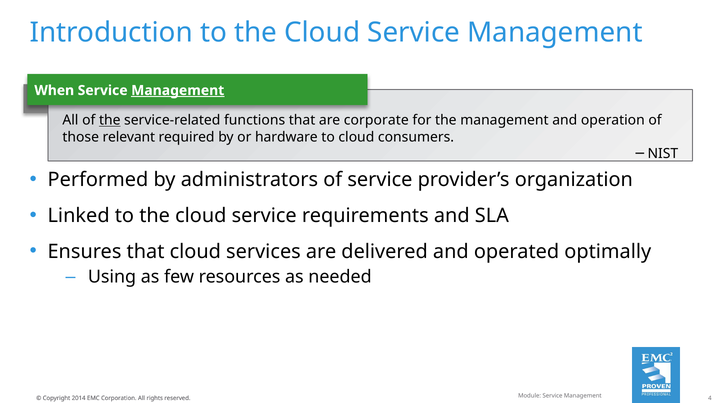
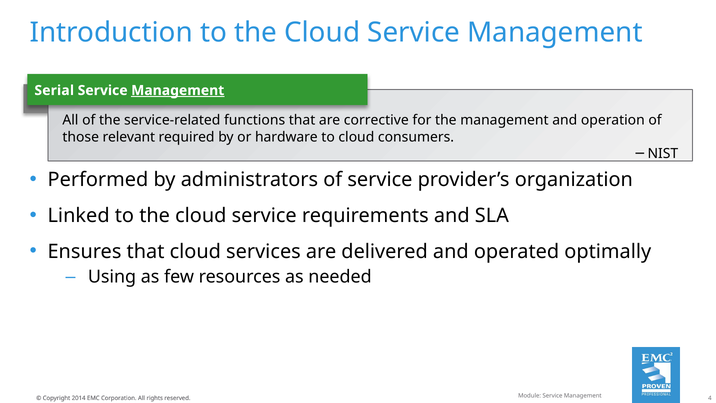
When: When -> Serial (54, 90)
the underline: present -> none (110, 120)
corporate: corporate -> corrective (376, 120)
